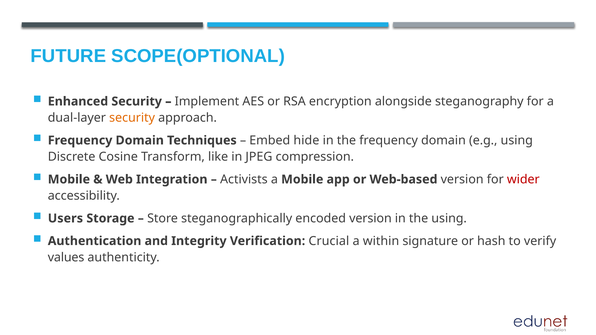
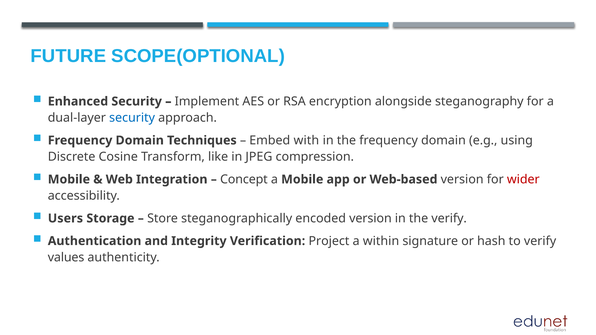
security colour: orange -> blue (132, 118)
hide: hide -> with (306, 140)
Activists: Activists -> Concept (244, 179)
the using: using -> verify (449, 218)
Crucial: Crucial -> Project (329, 241)
